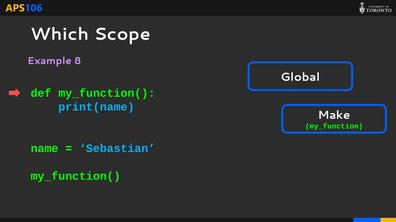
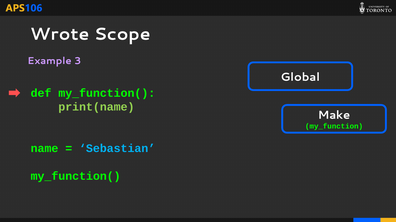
Which: Which -> Wrote (60, 34)
8: 8 -> 3 (78, 61)
print(name colour: light blue -> light green (96, 107)
